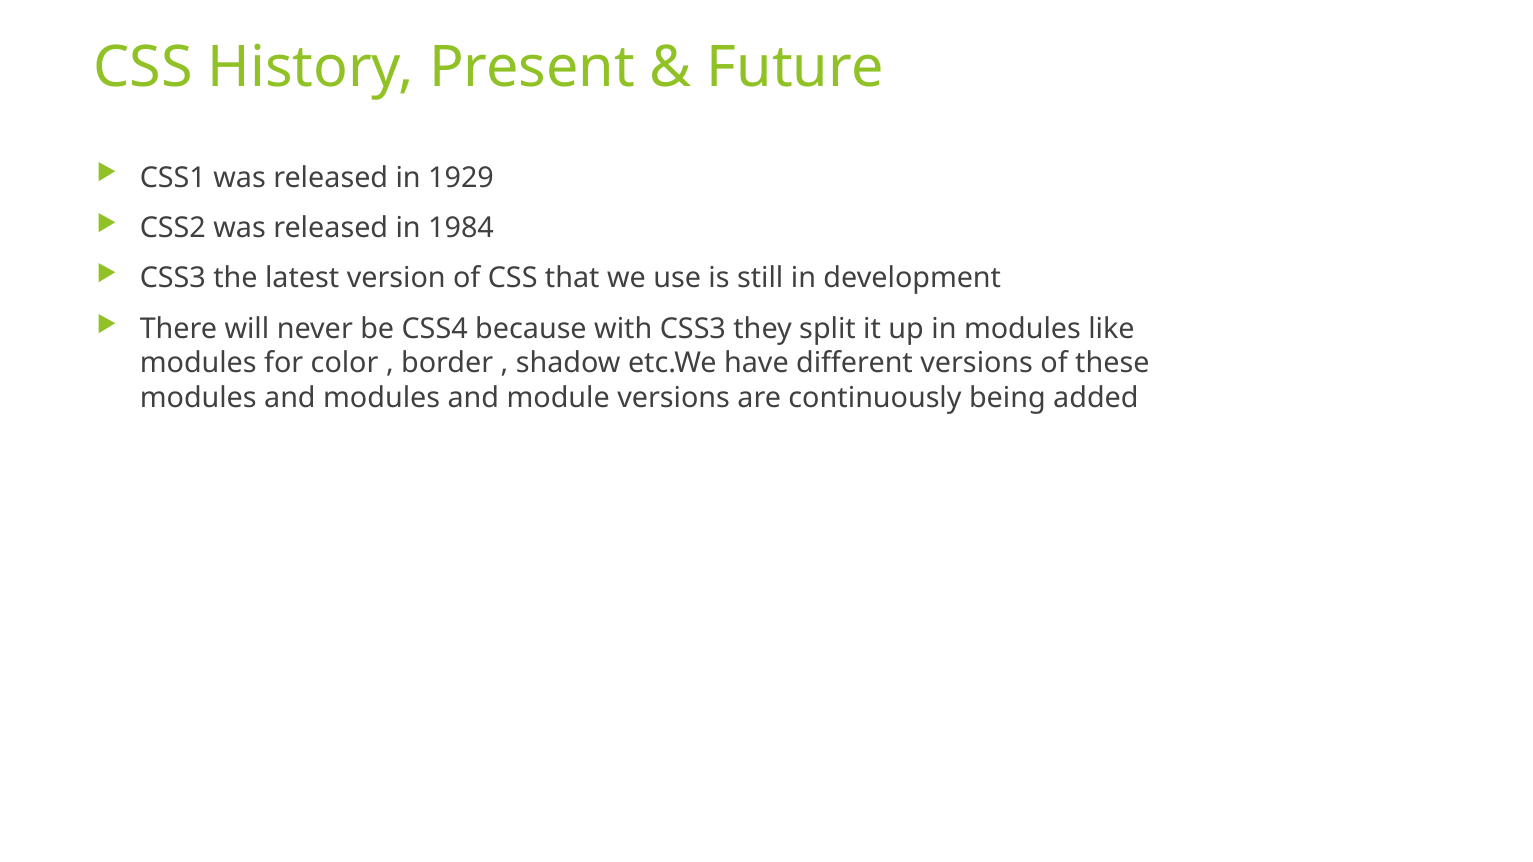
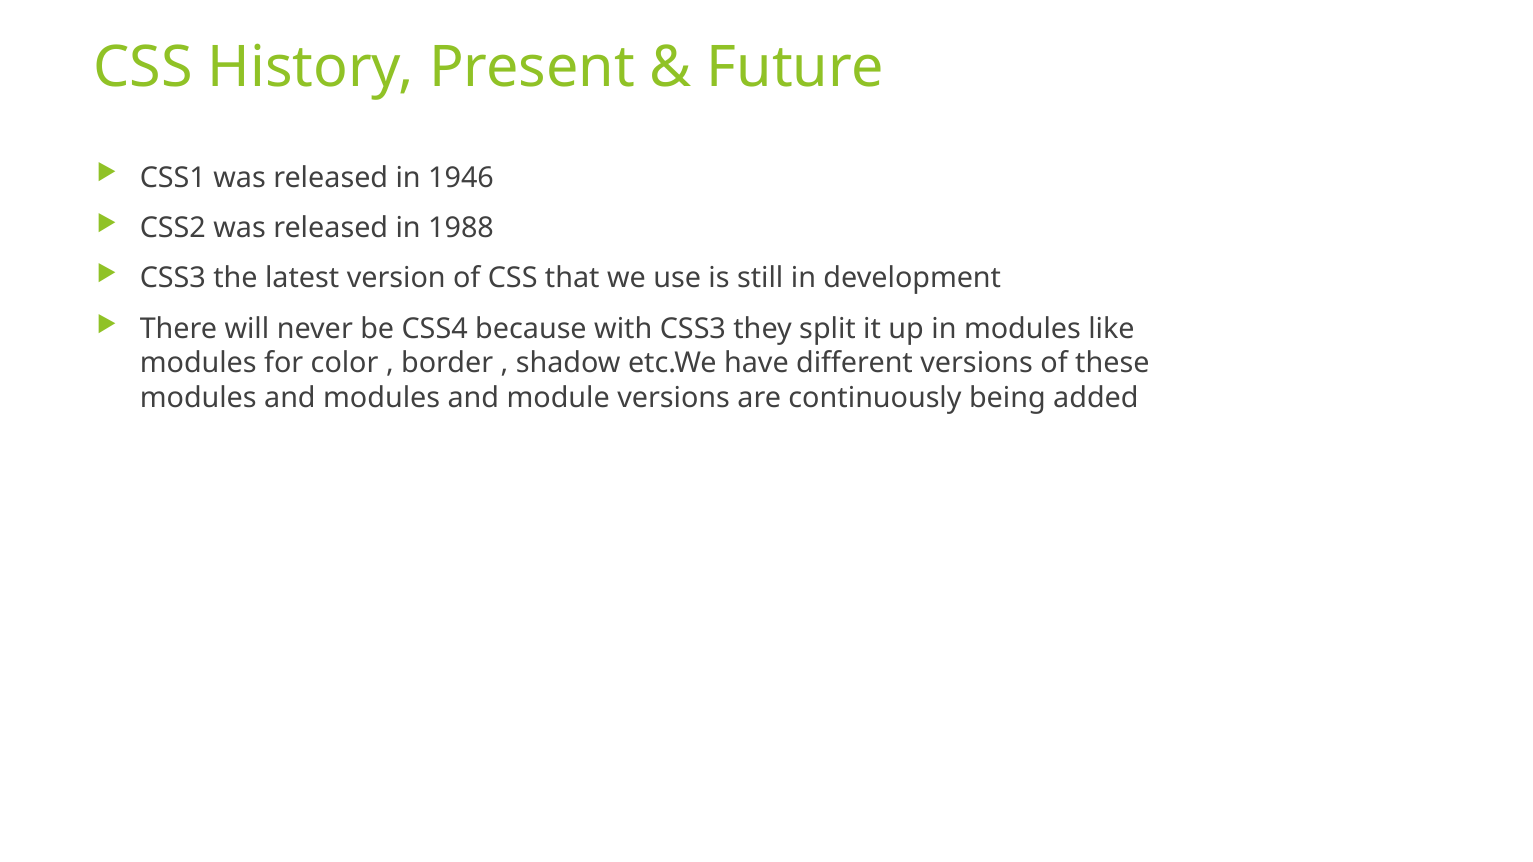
1929: 1929 -> 1946 (461, 178)
1984: 1984 -> 1988 (461, 228)
